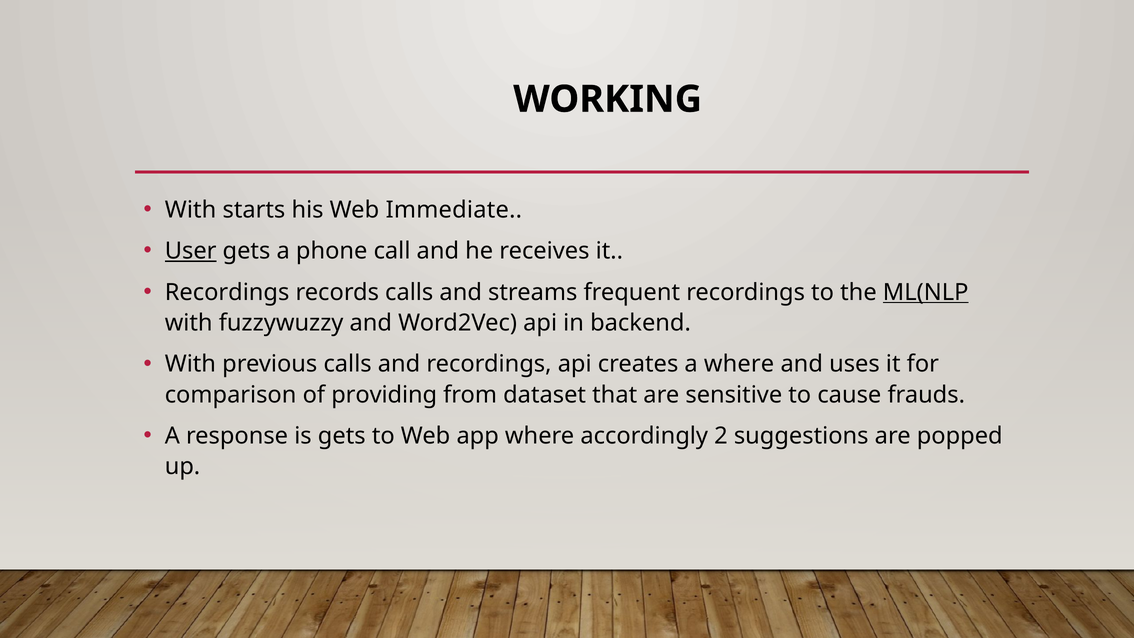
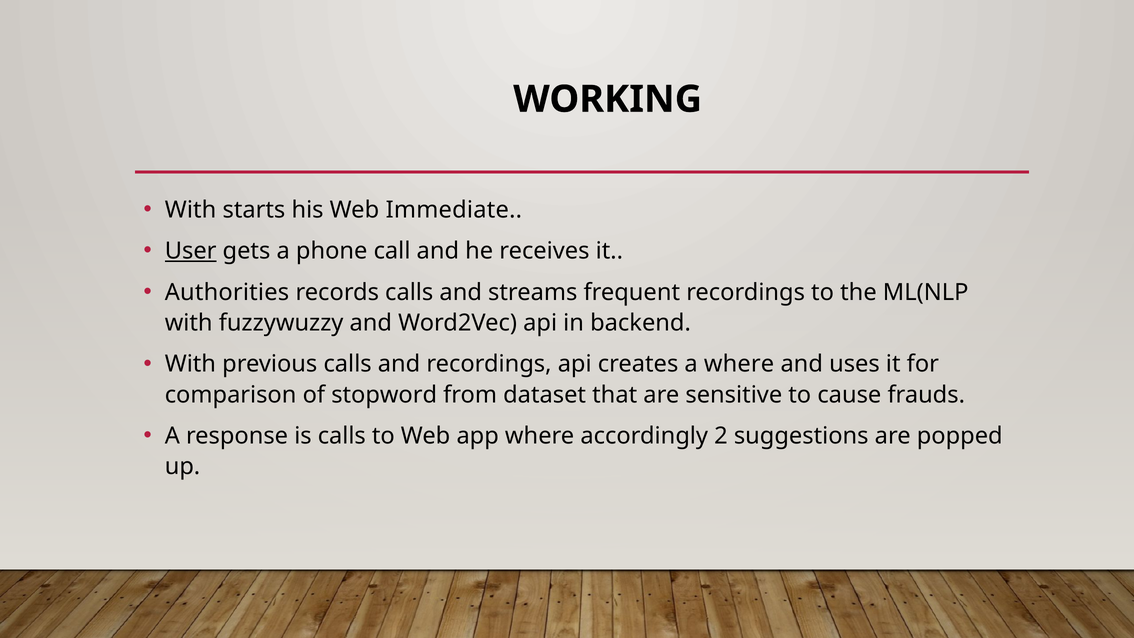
Recordings: Recordings -> Authorities (227, 292)
ML(NLP underline: present -> none (926, 292)
providing: providing -> stopword (384, 395)
is gets: gets -> calls (342, 436)
